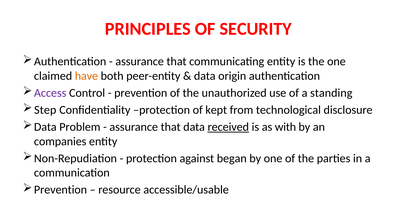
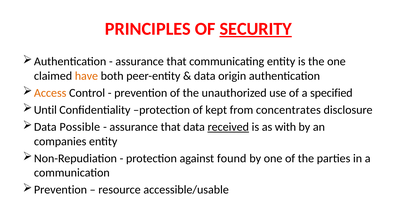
SECURITY underline: none -> present (256, 29)
Access colour: purple -> orange (50, 93)
standing: standing -> specified (331, 93)
Step: Step -> Until (45, 110)
technological: technological -> concentrates (288, 110)
Problem: Problem -> Possible (80, 127)
began: began -> found (232, 159)
